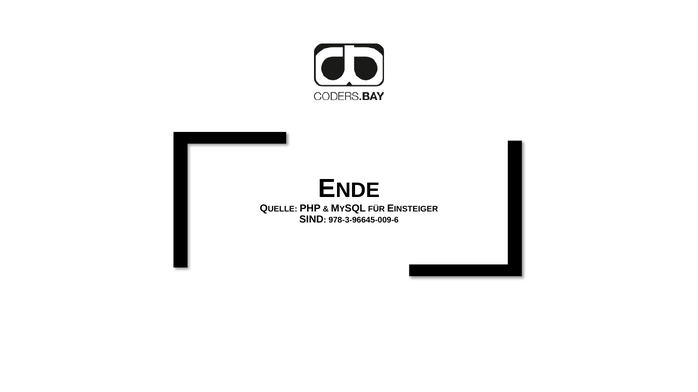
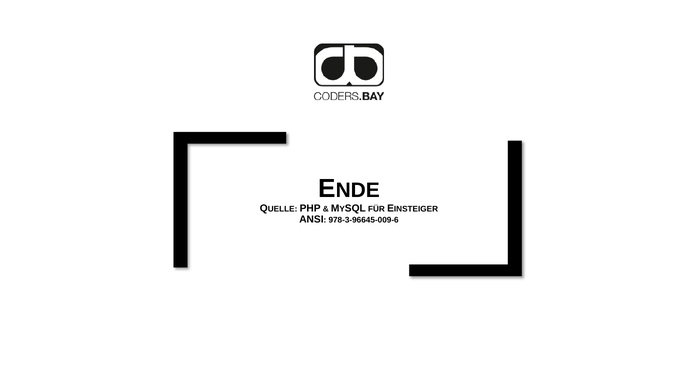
SIND: SIND -> ANSI (311, 220)
